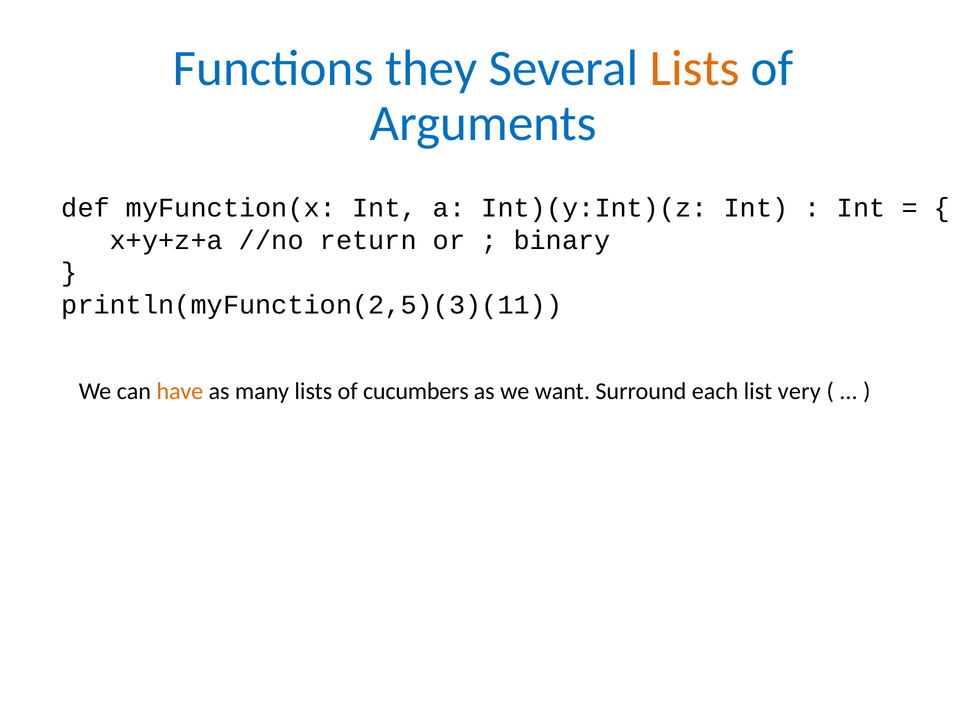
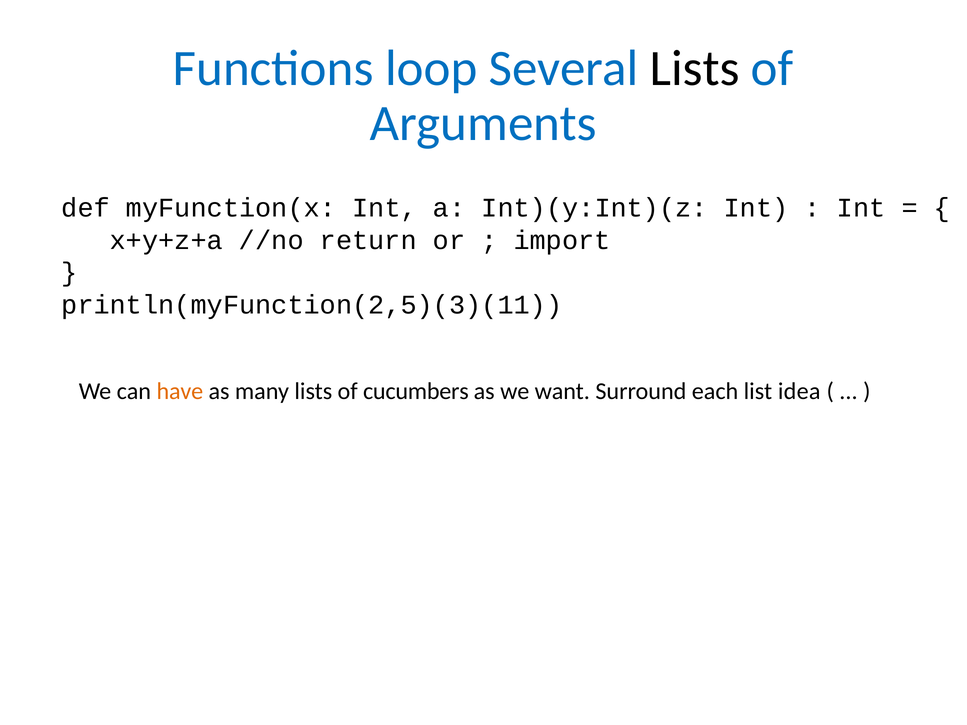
they: they -> loop (431, 69)
Lists colour: orange -> black (695, 69)
binary: binary -> import (562, 240)
very: very -> idea (799, 392)
